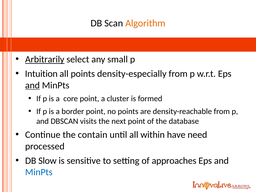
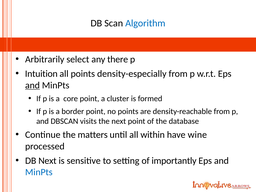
Algorithm colour: orange -> blue (145, 23)
Arbitrarily underline: present -> none (45, 59)
small: small -> there (118, 59)
contain: contain -> matters (93, 135)
need: need -> wine (197, 135)
DB Slow: Slow -> Next (47, 161)
approaches: approaches -> importantly (174, 161)
